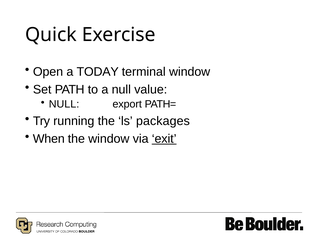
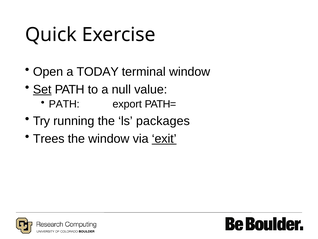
Set underline: none -> present (42, 89)
NULL: NULL -> PATH (64, 104)
When: When -> Trees (49, 139)
